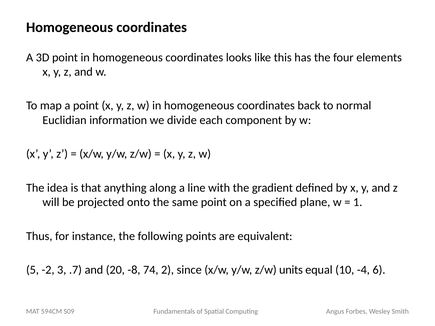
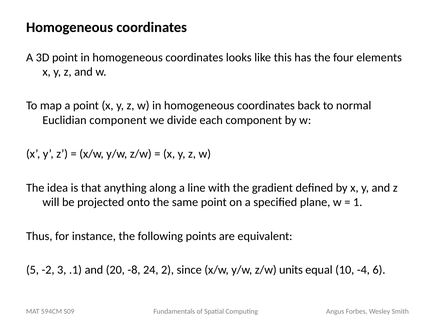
Euclidian information: information -> component (118, 120)
.7: .7 -> .1 (75, 270)
74: 74 -> 24 (151, 270)
